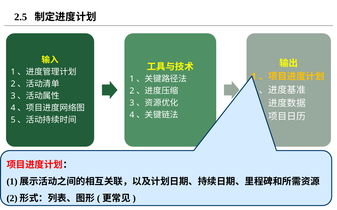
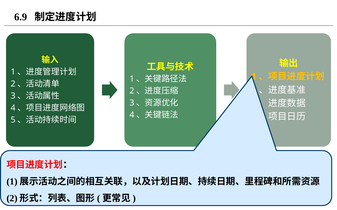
2.5: 2.5 -> 6.9 (21, 17)
